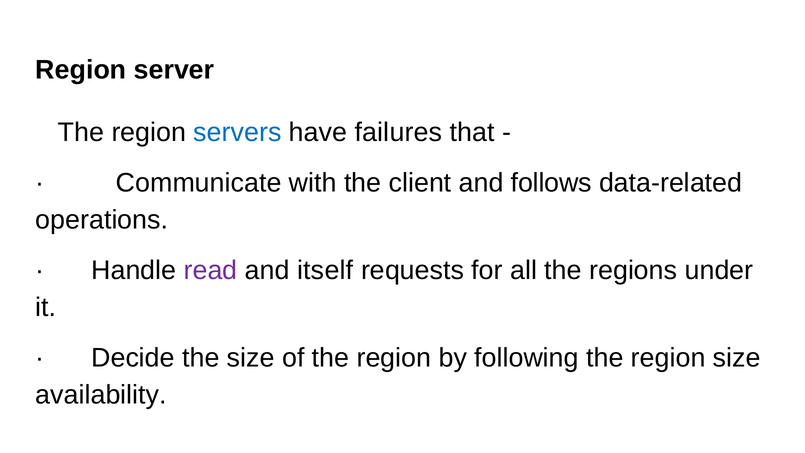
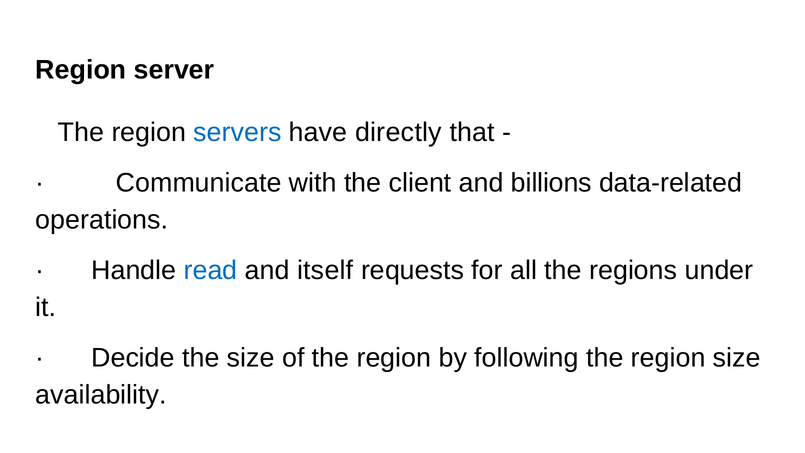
failures: failures -> directly (398, 132)
follows: follows -> billions (551, 183)
read colour: purple -> blue (211, 270)
